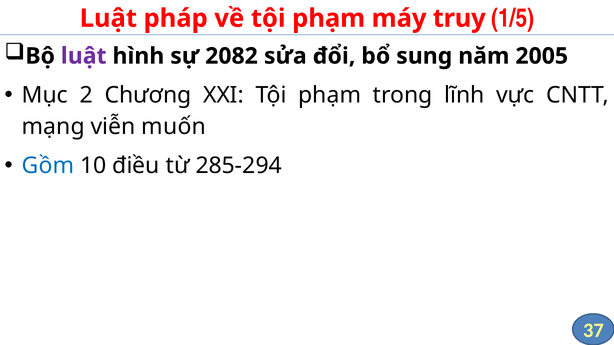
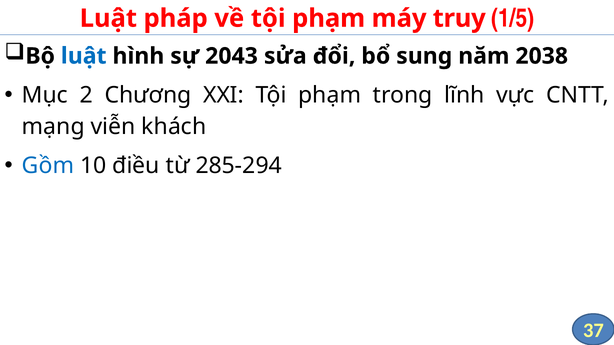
luật colour: purple -> blue (84, 56)
2082: 2082 -> 2043 (232, 56)
2005: 2005 -> 2038 (542, 56)
muốn: muốn -> khách (174, 127)
